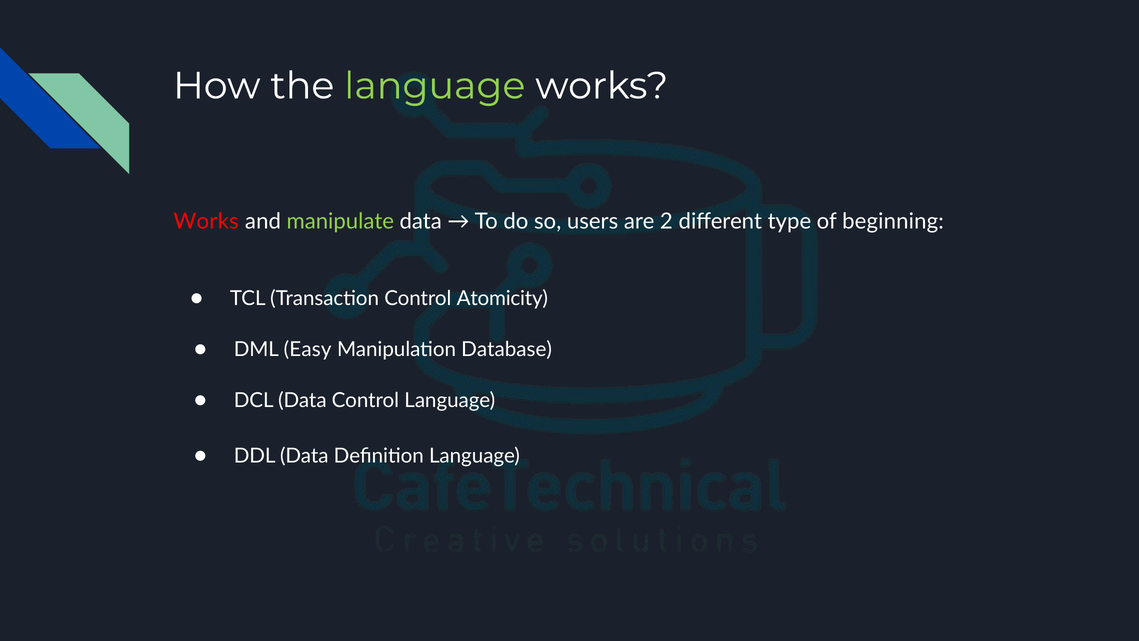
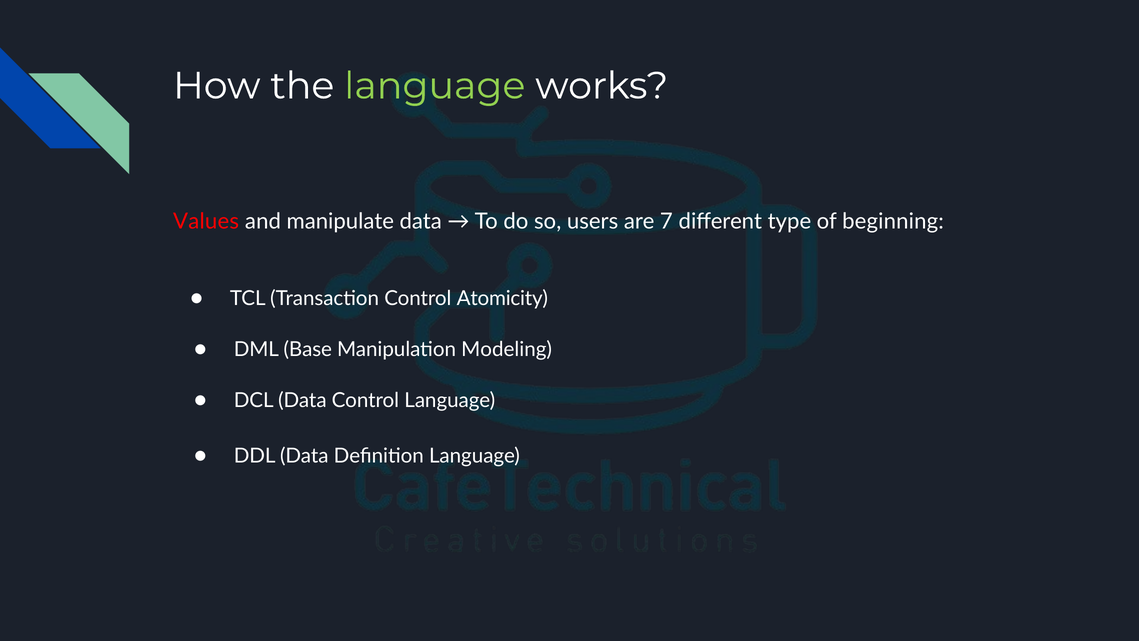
Works: Works -> Values (206, 222)
manipulate colour: light green -> white (340, 222)
2: 2 -> 7 (666, 222)
Easy: Easy -> Base (308, 349)
Database: Database -> Modeling (507, 349)
